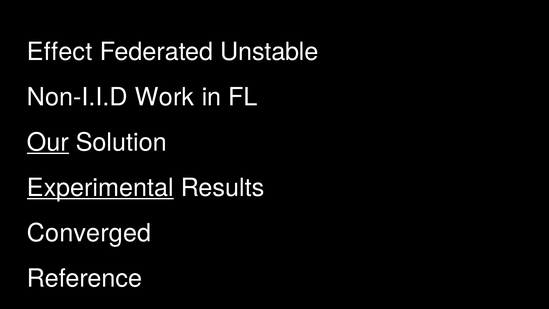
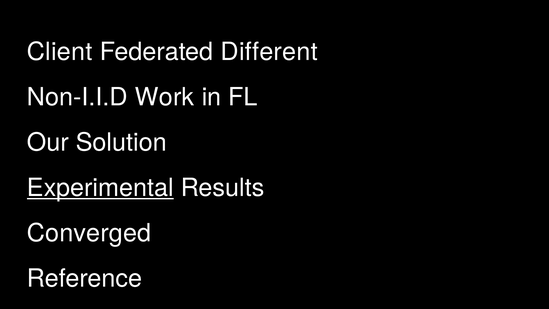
Effect: Effect -> Client (60, 52)
Unstable: Unstable -> Different (269, 52)
Our underline: present -> none (48, 142)
